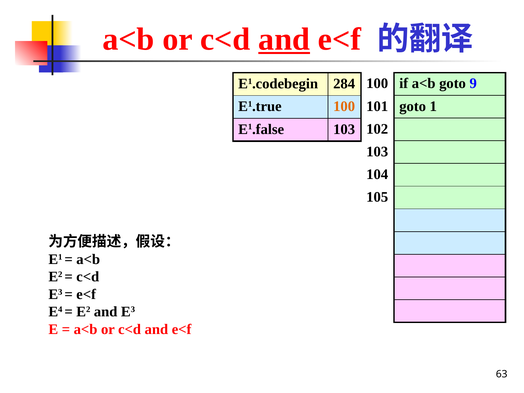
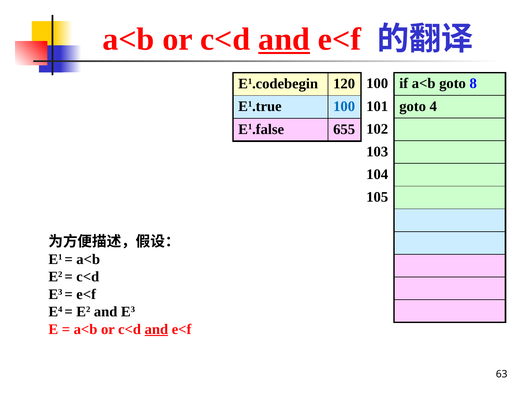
284: 284 -> 120 (344, 84)
9: 9 -> 8 (473, 84)
1: 1 -> 4 (433, 106)
100 colour: orange -> blue (344, 106)
E1.false 103: 103 -> 655 (344, 129)
and underline: none -> present (156, 329)
